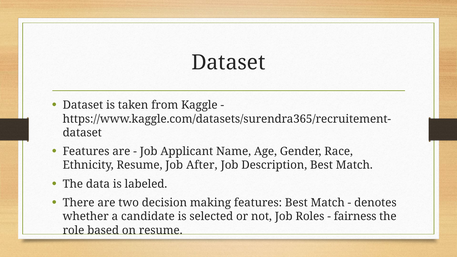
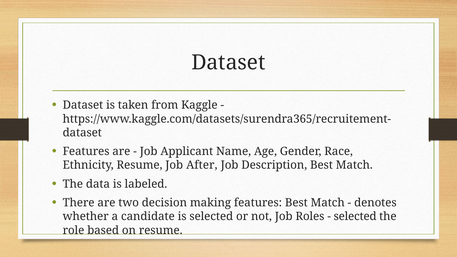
fairness: fairness -> selected (355, 217)
